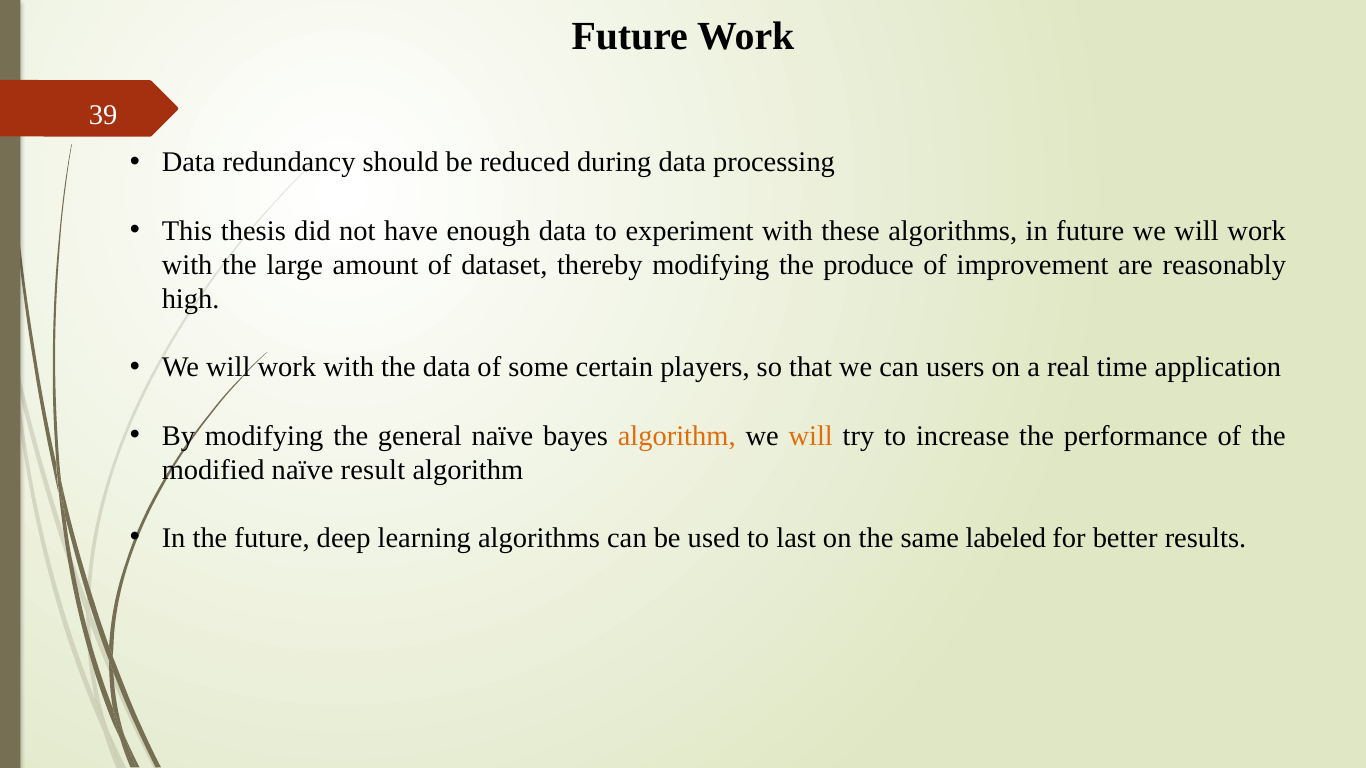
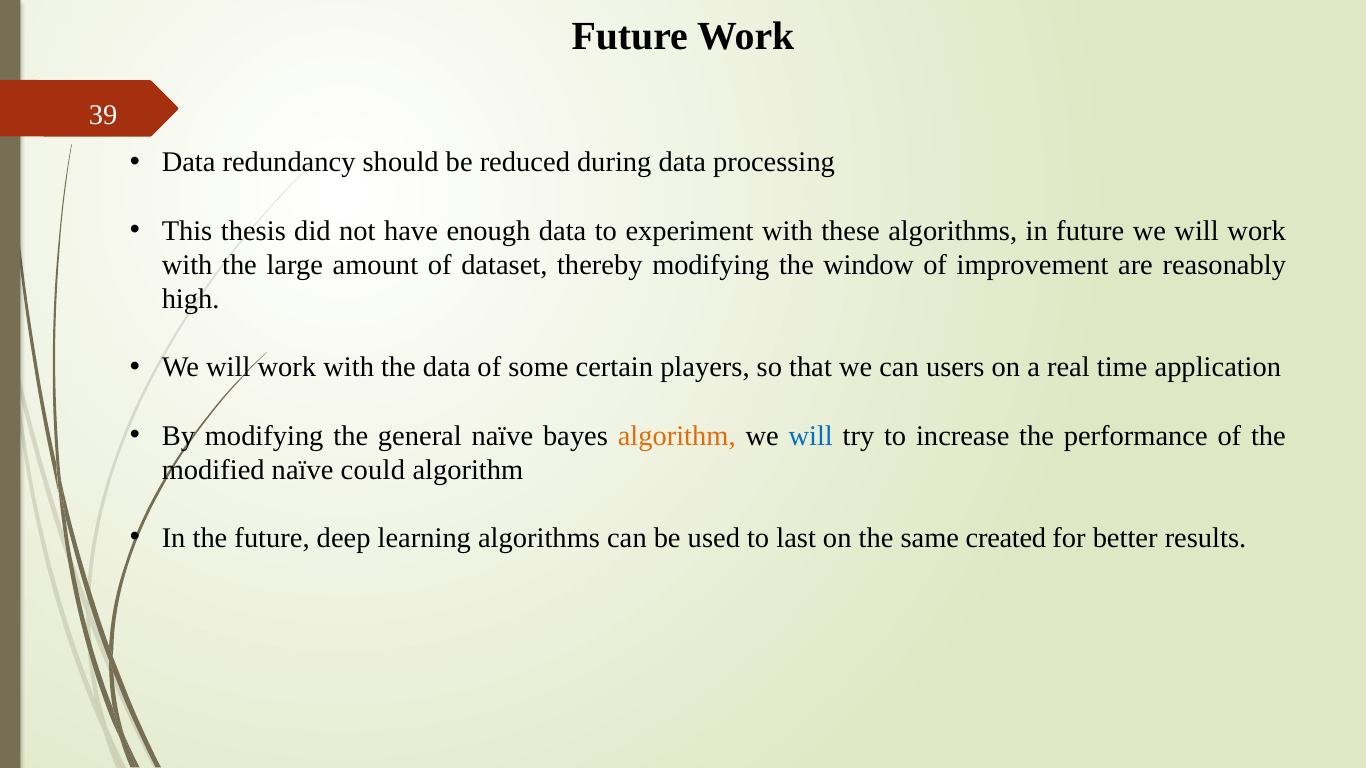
produce: produce -> window (869, 265)
will colour: orange -> blue (811, 436)
result: result -> could (373, 470)
labeled: labeled -> created (1006, 538)
